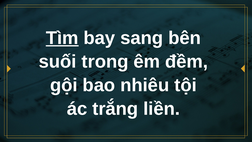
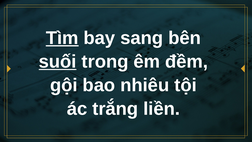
suối underline: none -> present (58, 61)
